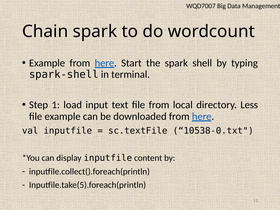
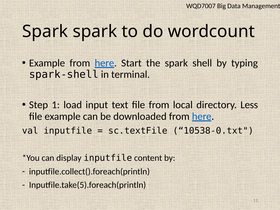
Chain: Chain -> Spark (45, 31)
